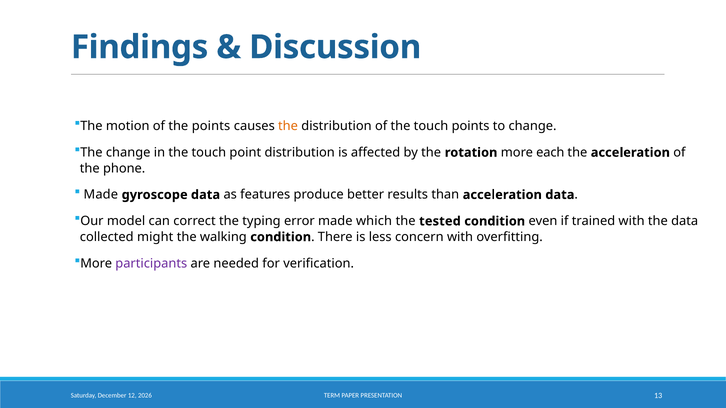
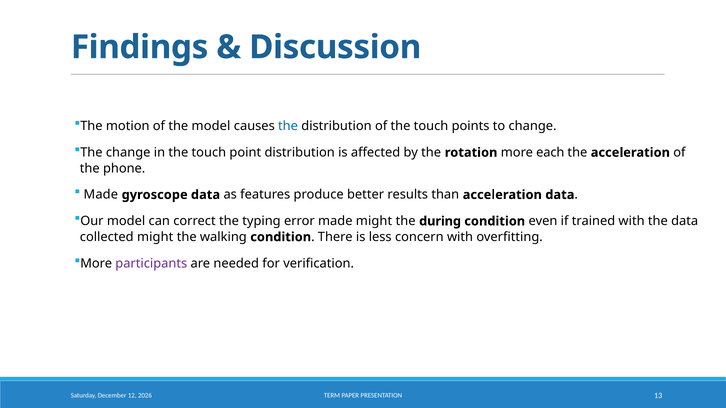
the points: points -> model (211, 126)
the colour: orange -> blue (288, 126)
made which: which -> might (374, 221)
tested: tested -> during (440, 221)
